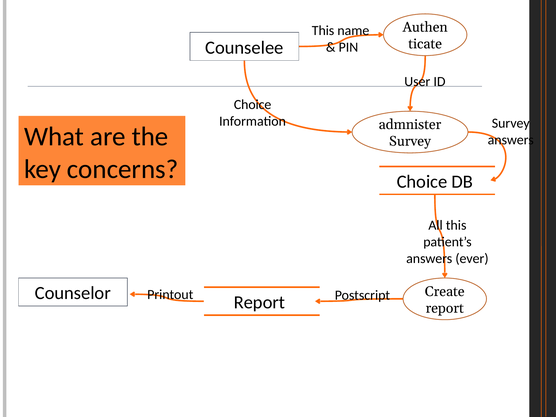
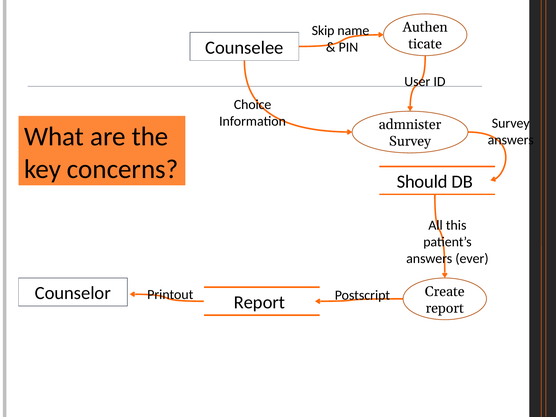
This: This -> Skip (323, 31)
concerns Choice: Choice -> Should (422, 182)
